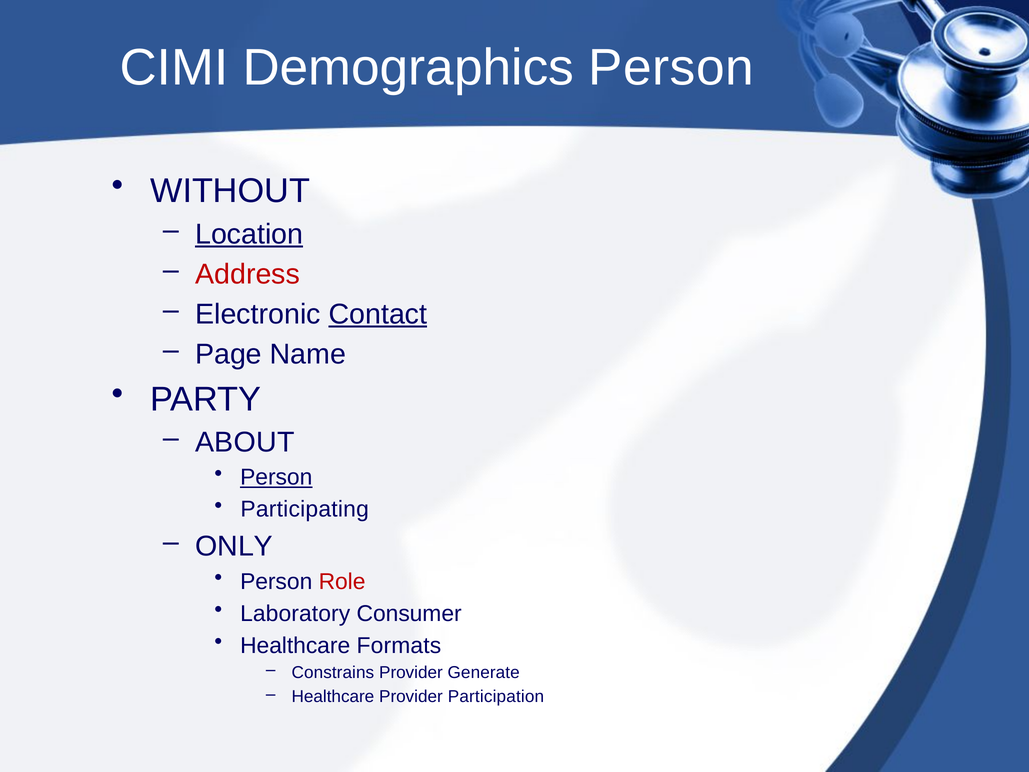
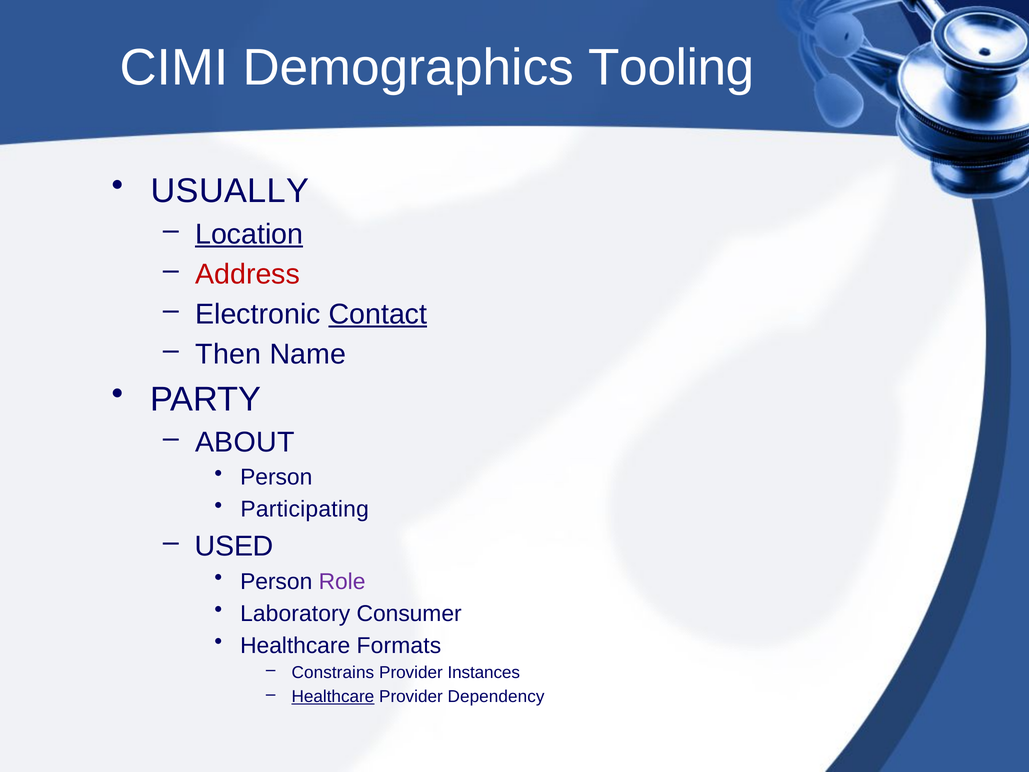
Demographics Person: Person -> Tooling (672, 68)
WITHOUT: WITHOUT -> USUALLY (230, 191)
Page: Page -> Then (228, 354)
Person underline: present -> none (276, 477)
ONLY: ONLY -> USED (234, 546)
Role colour: red -> purple (342, 581)
Generate: Generate -> Instances (484, 672)
Healthcare underline: none -> present (333, 696)
Participation: Participation -> Dependency (496, 696)
